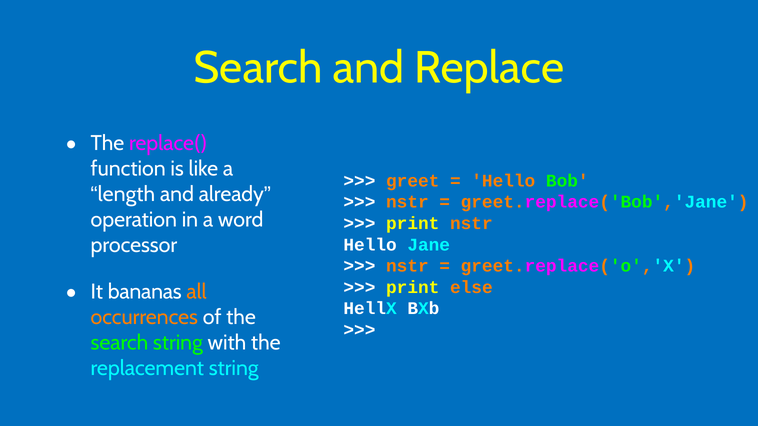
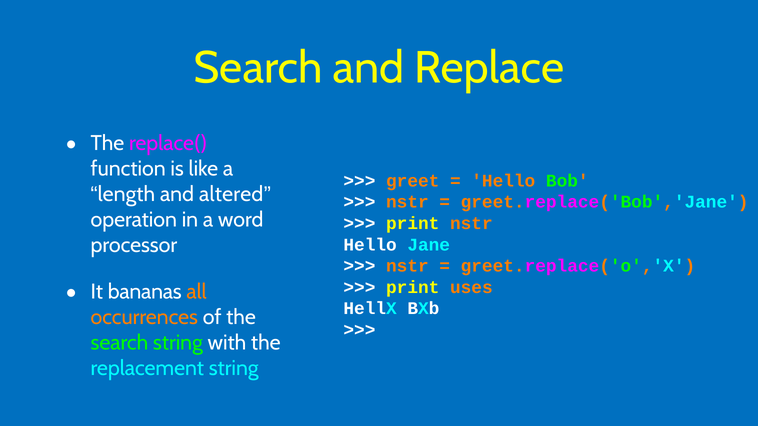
already: already -> altered (231, 194)
else: else -> uses (471, 288)
